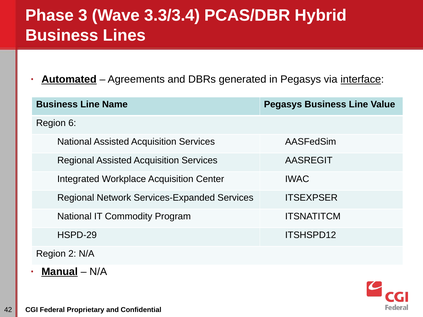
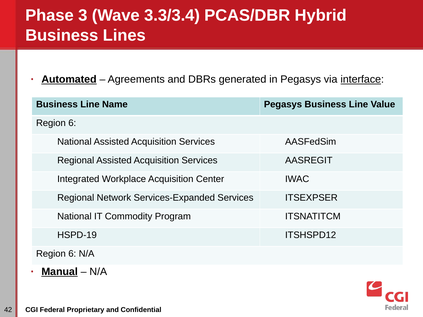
HSPD-29: HSPD-29 -> HSPD-19 (77, 235)
2: 2 -> 6 (72, 254)
